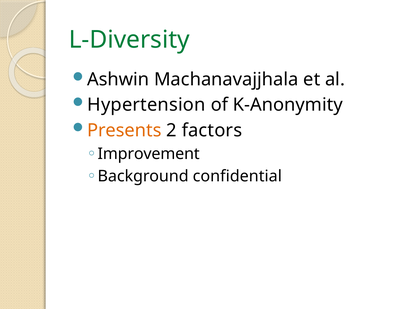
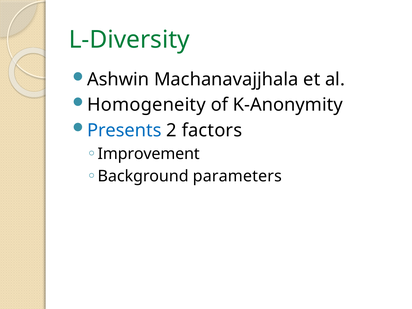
Hypertension: Hypertension -> Homogeneity (146, 105)
Presents colour: orange -> blue (124, 130)
confidential: confidential -> parameters (237, 176)
